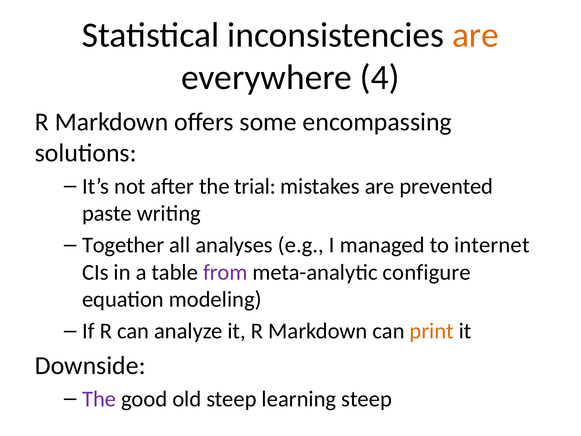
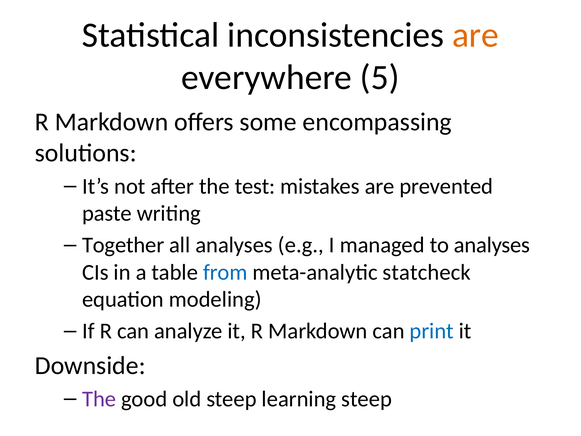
4: 4 -> 5 (380, 78)
trial: trial -> test (255, 186)
to internet: internet -> analyses (492, 245)
from colour: purple -> blue (225, 272)
configure: configure -> statcheck (427, 272)
print colour: orange -> blue (432, 331)
